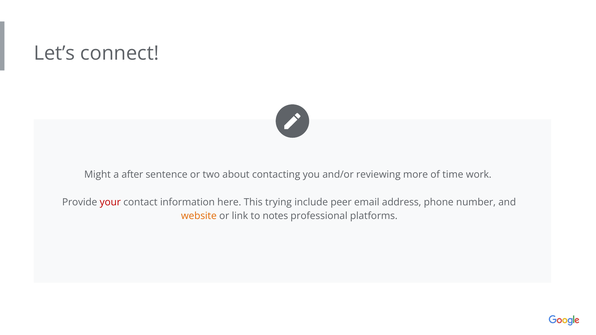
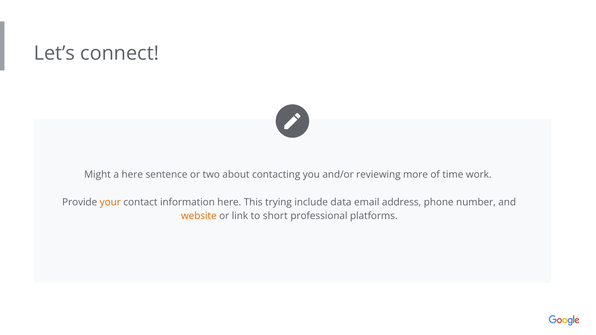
a after: after -> here (132, 175)
your colour: red -> orange (110, 202)
peer: peer -> data (341, 202)
notes: notes -> short (275, 216)
